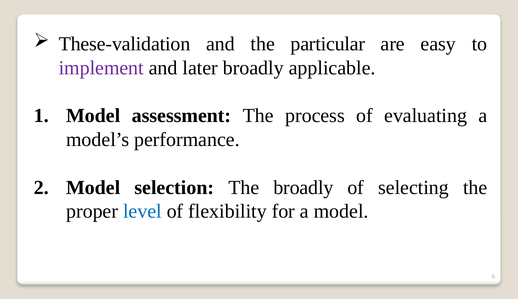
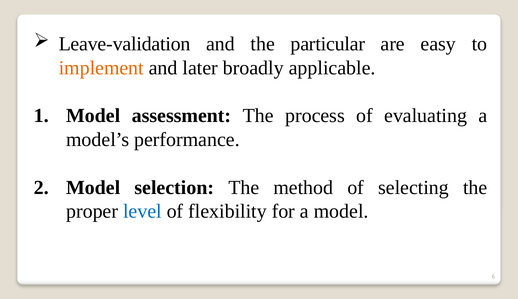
These-validation: These-validation -> Leave-validation (125, 44)
implement colour: purple -> orange (101, 68)
The broadly: broadly -> method (303, 187)
